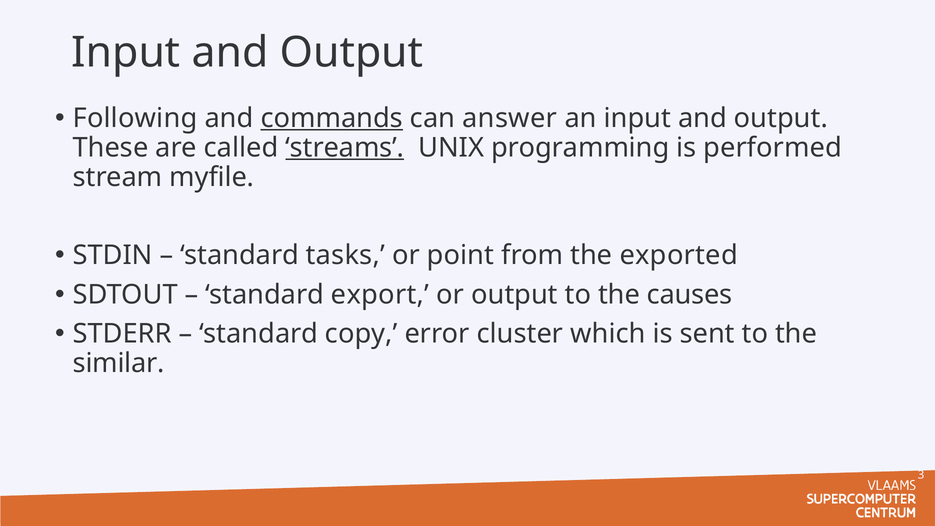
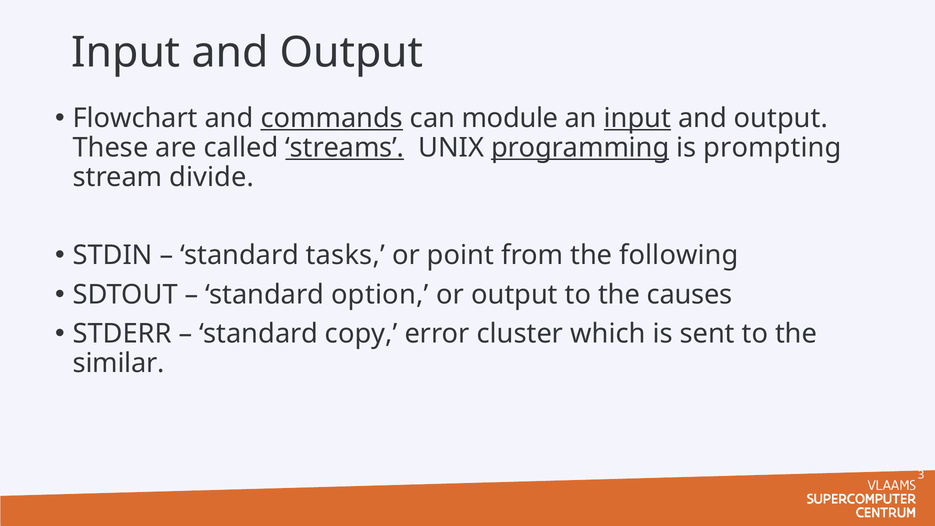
Following: Following -> Flowchart (135, 118)
answer: answer -> module (510, 118)
input underline: none -> present (637, 118)
programming underline: none -> present (580, 148)
performed: performed -> prompting (772, 148)
myfile: myfile -> divide (212, 177)
exported: exported -> following (679, 255)
export: export -> option (380, 295)
